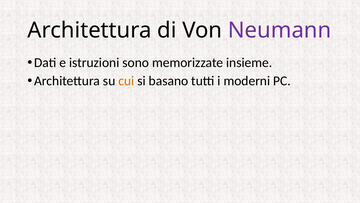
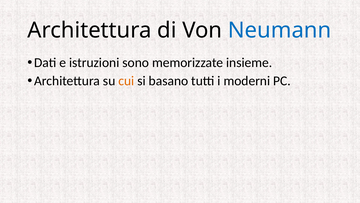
Neumann colour: purple -> blue (280, 30)
